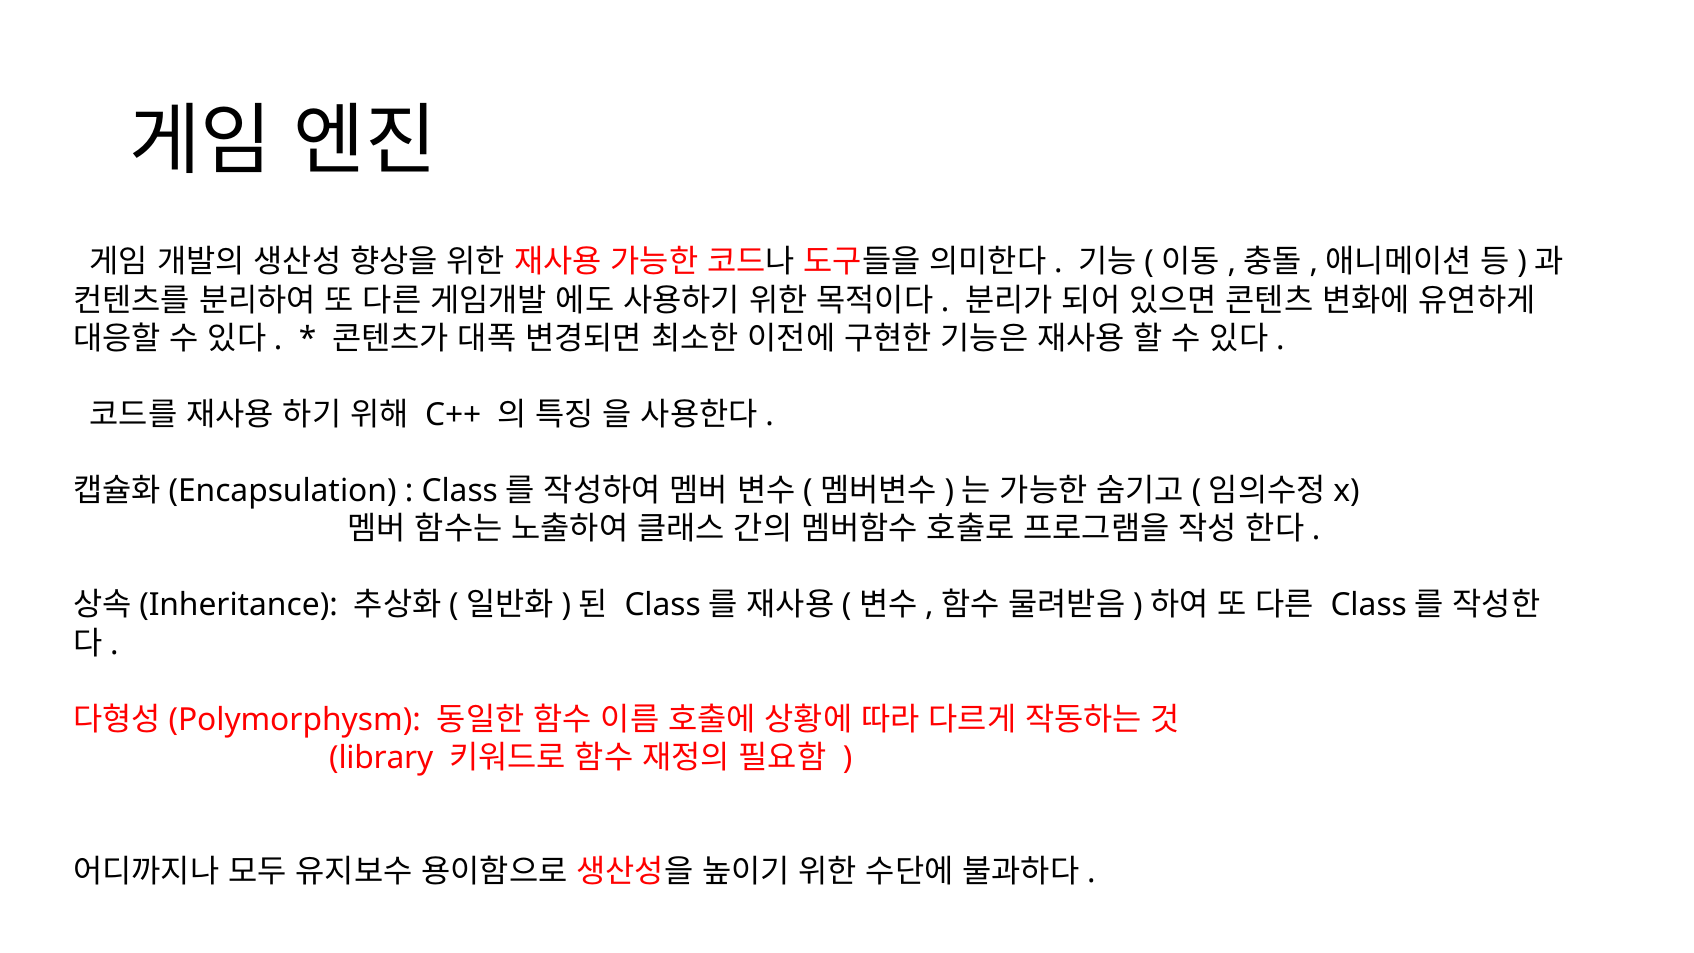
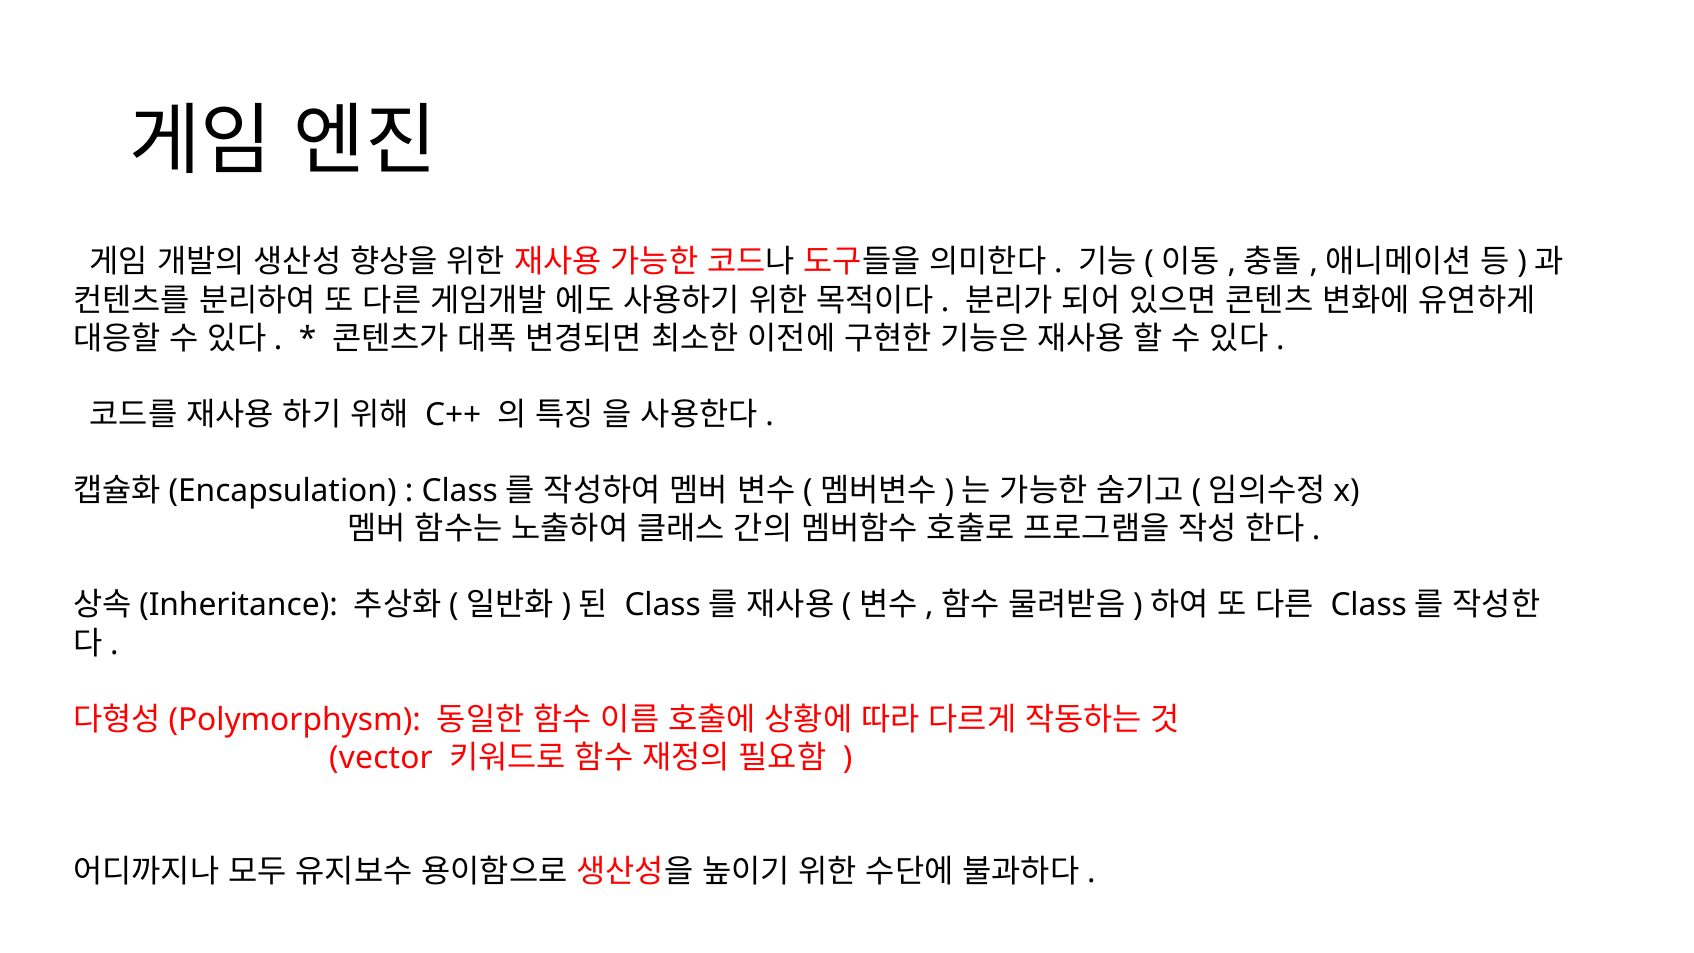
library: library -> vector (381, 758)
